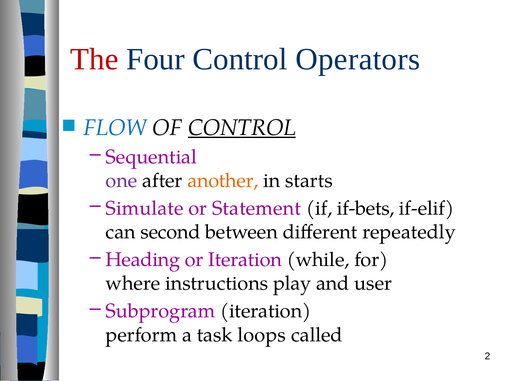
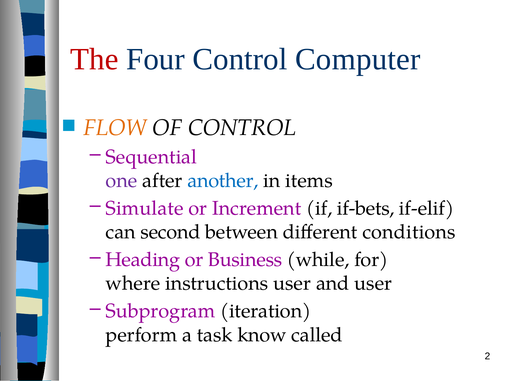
Operators: Operators -> Computer (358, 59)
FLOW colour: blue -> orange (115, 128)
CONTROL underline: present -> none (242, 128)
another colour: orange -> blue (223, 181)
starts: starts -> items (309, 181)
Statement: Statement -> Increment (257, 208)
repeatedly: repeatedly -> conditions (409, 232)
or Iteration: Iteration -> Business (245, 260)
instructions play: play -> user (292, 283)
loops: loops -> know (262, 335)
